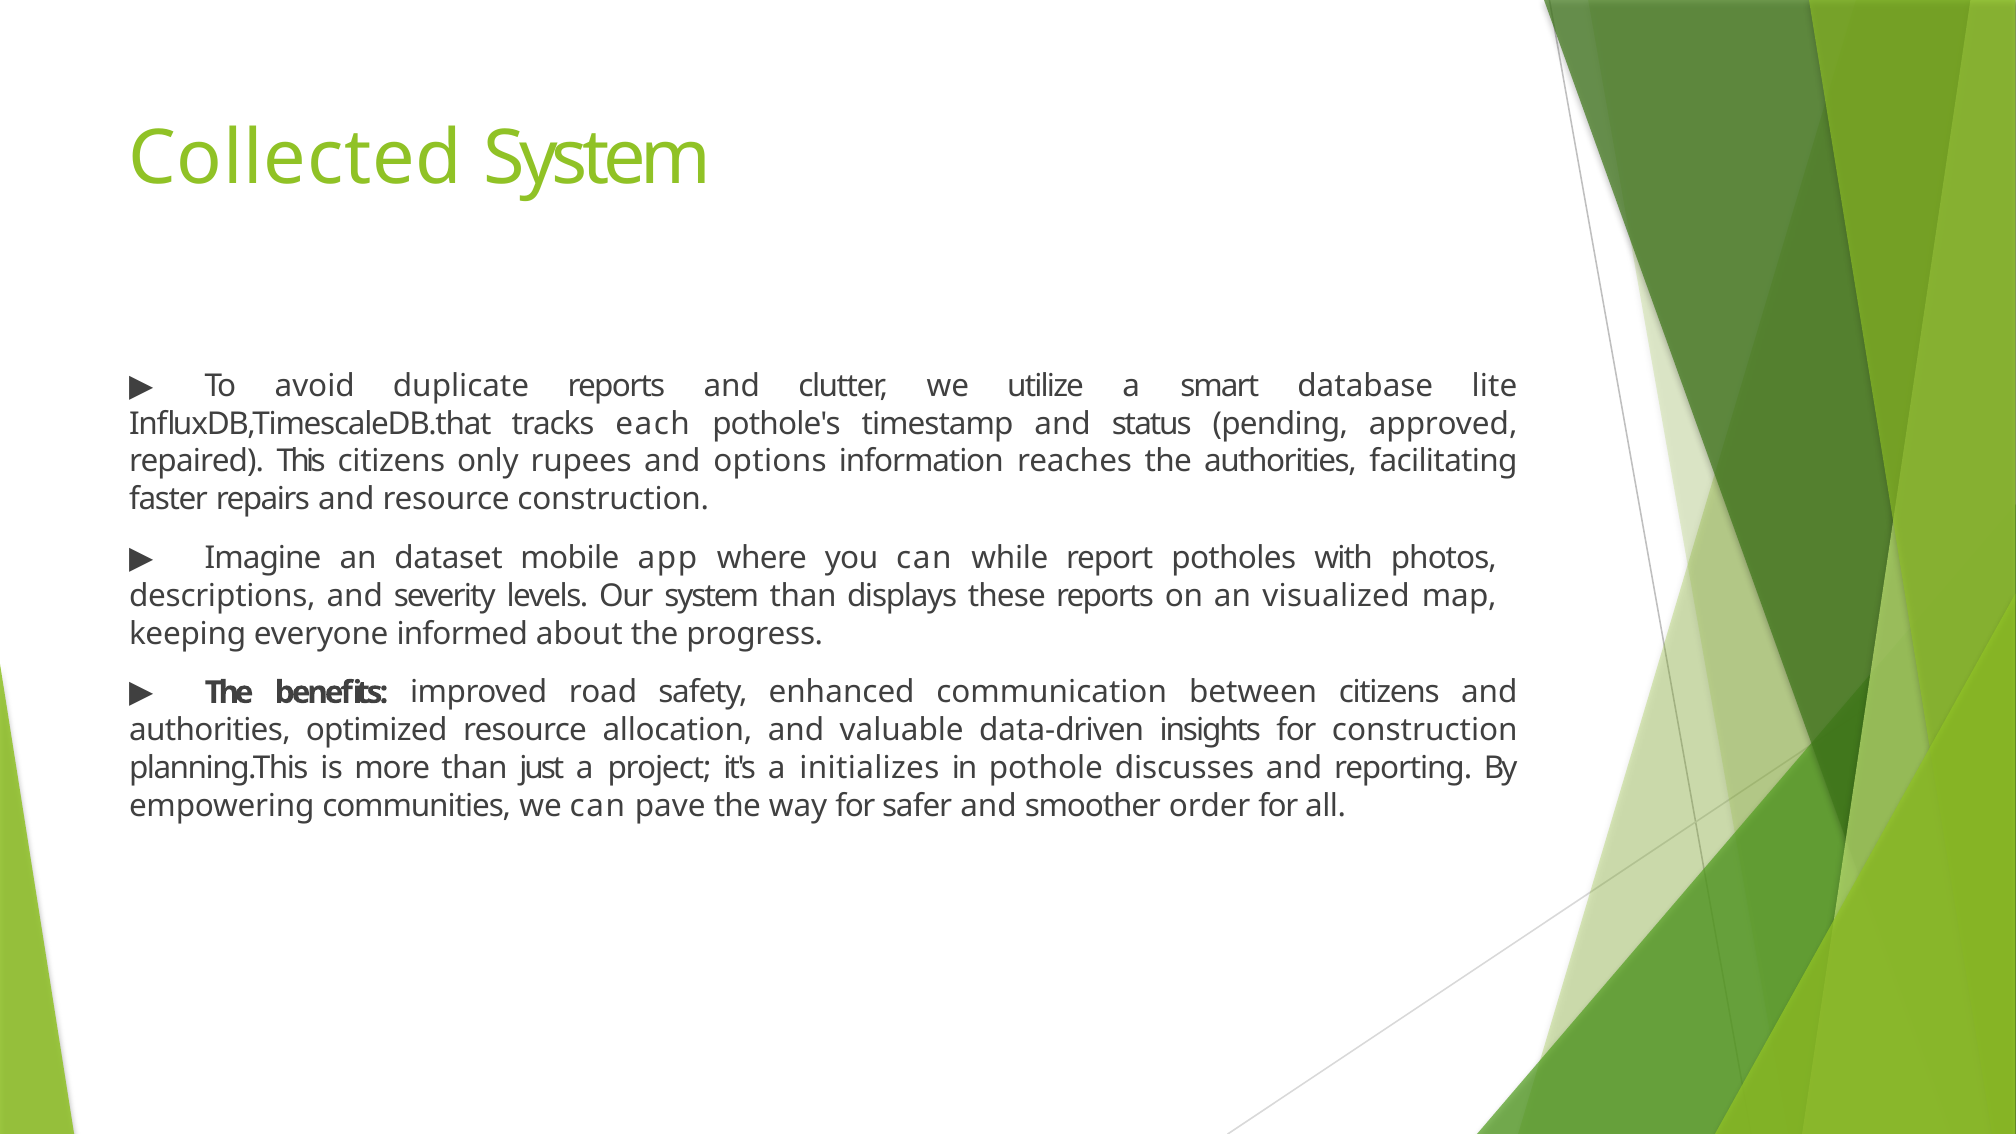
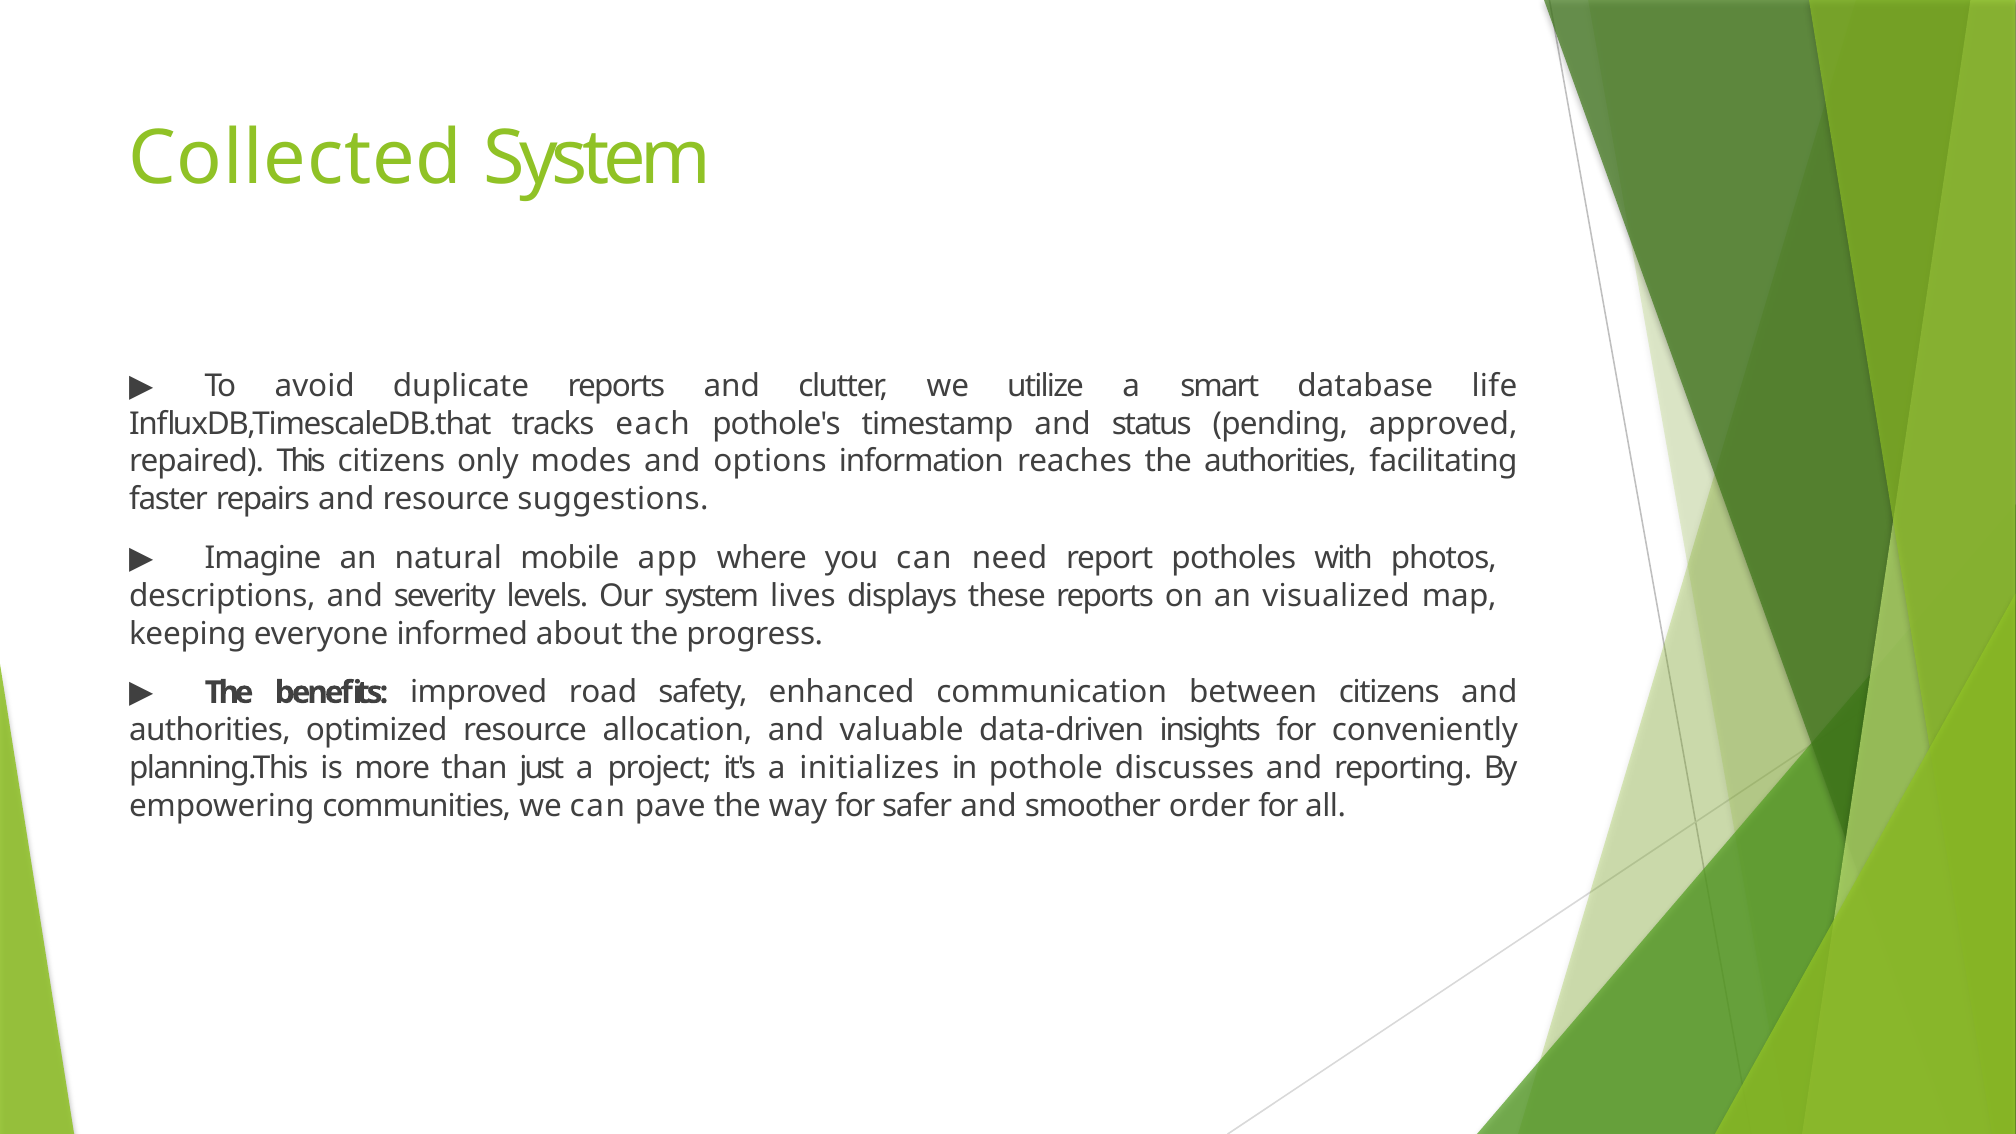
lite: lite -> life (1494, 386)
rupees: rupees -> modes (581, 462)
resource construction: construction -> suggestions (613, 499)
dataset: dataset -> natural (448, 558)
while: while -> need (1010, 558)
system than: than -> lives (803, 596)
for construction: construction -> conveniently (1425, 730)
